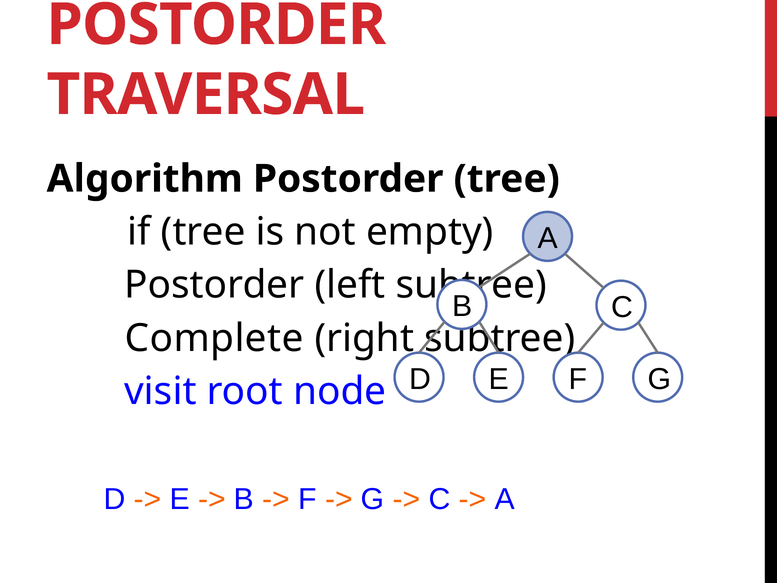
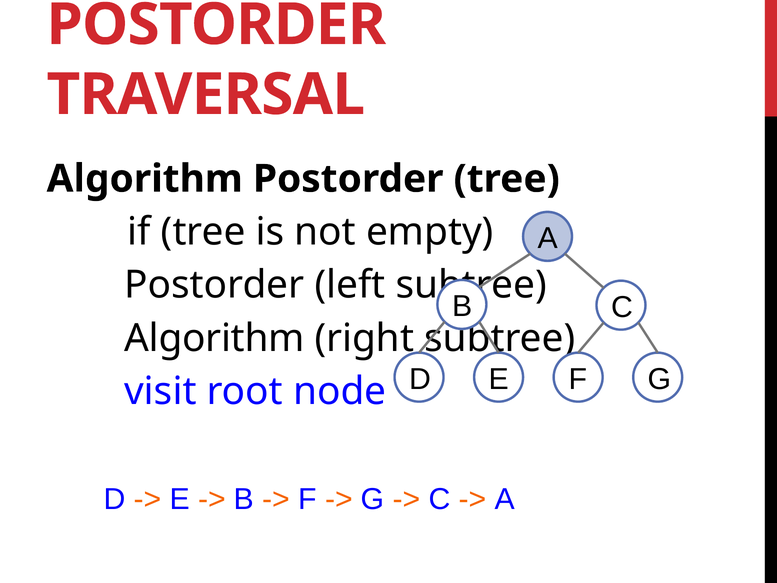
Complete: Complete -> Algorithm (215, 338)
